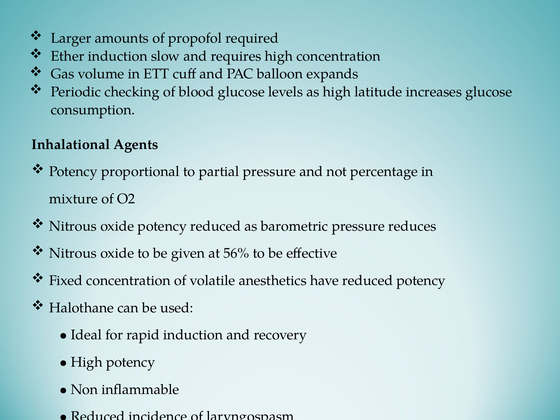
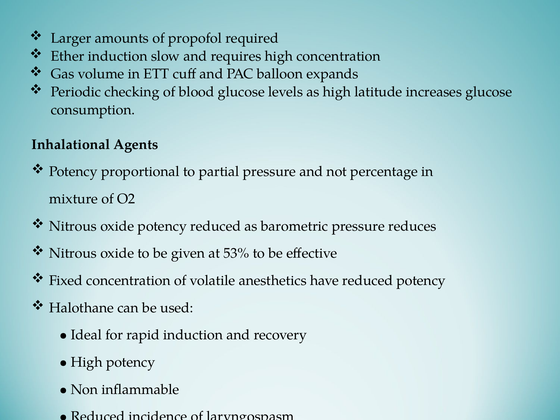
56%: 56% -> 53% (236, 253)
